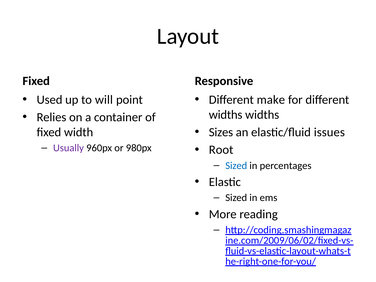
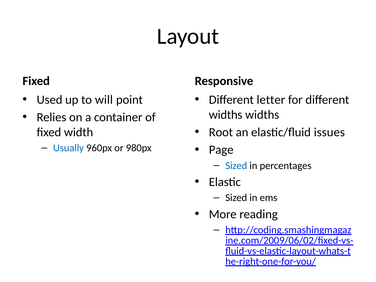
make: make -> letter (271, 100)
Sizes: Sizes -> Root (221, 132)
Usually colour: purple -> blue (69, 148)
Root: Root -> Page (221, 150)
